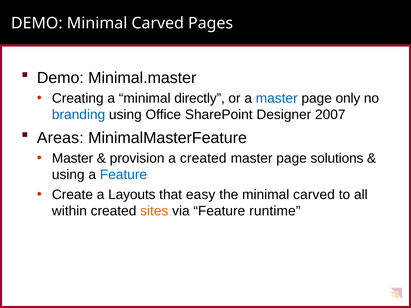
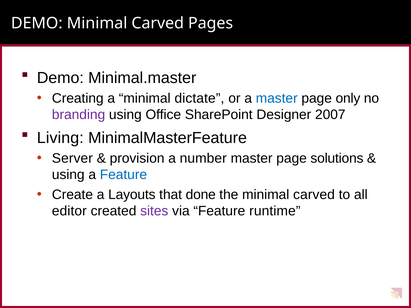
directly: directly -> dictate (199, 98)
branding colour: blue -> purple (79, 115)
Areas: Areas -> Living (60, 138)
Master: Master -> Server (72, 158)
a created: created -> number (203, 158)
easy: easy -> done (201, 195)
within: within -> editor (69, 211)
sites colour: orange -> purple (154, 211)
